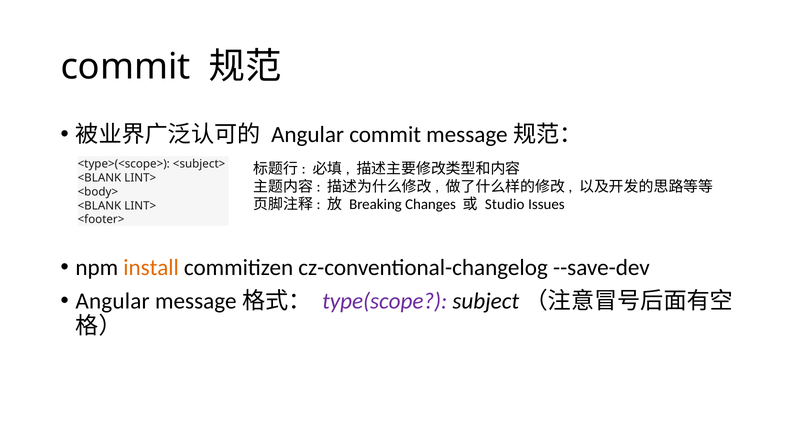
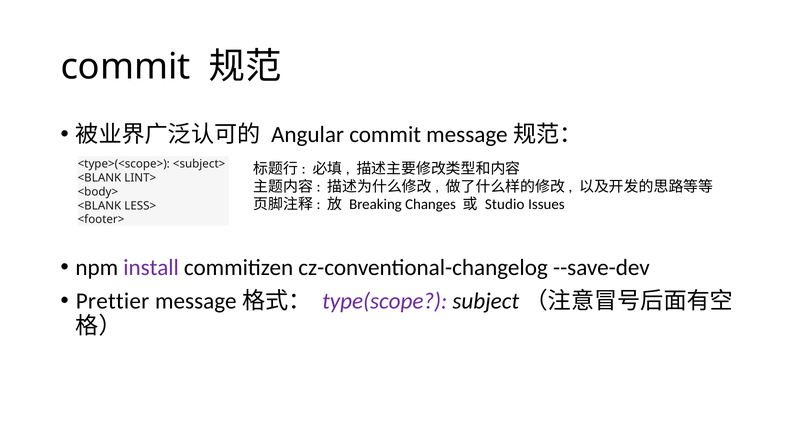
LINT>: LINT> -> LESS> (140, 206)
install colour: orange -> purple (151, 267)
Angular: Angular -> Prettier (113, 301)
